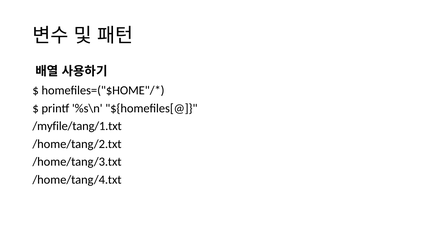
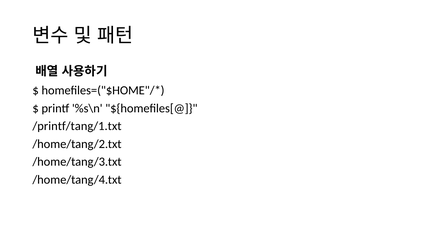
/myfile/tang/1.txt: /myfile/tang/1.txt -> /printf/tang/1.txt (77, 126)
